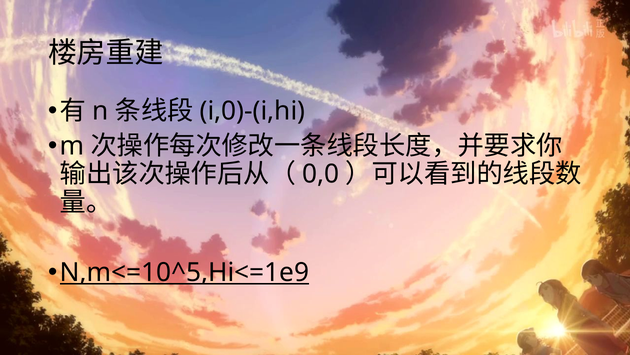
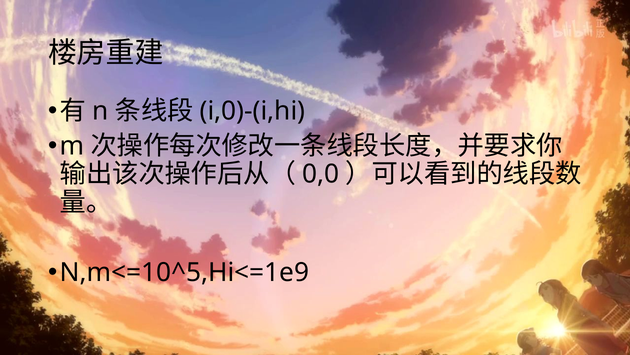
N,m<=10^5,Hi<=1e9 underline: present -> none (185, 272)
